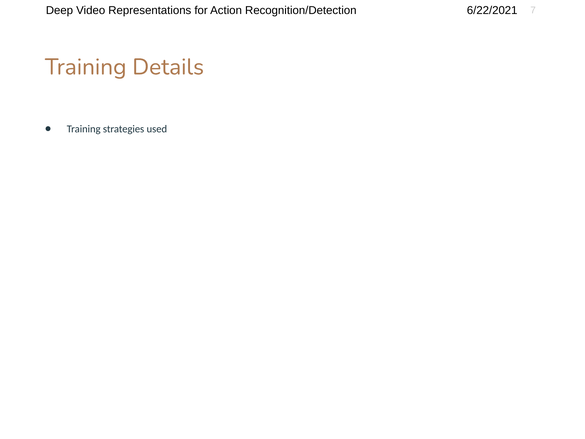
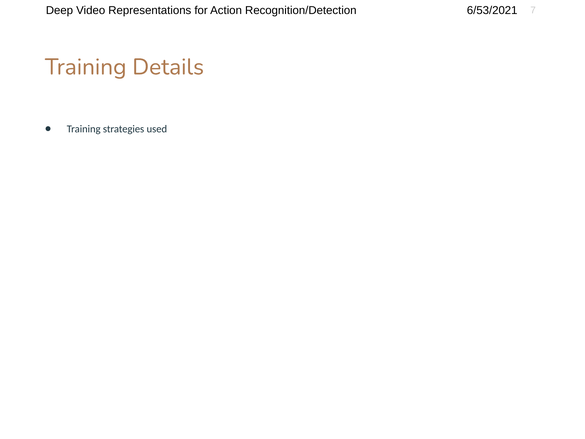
6/22/2021: 6/22/2021 -> 6/53/2021 (492, 11)
